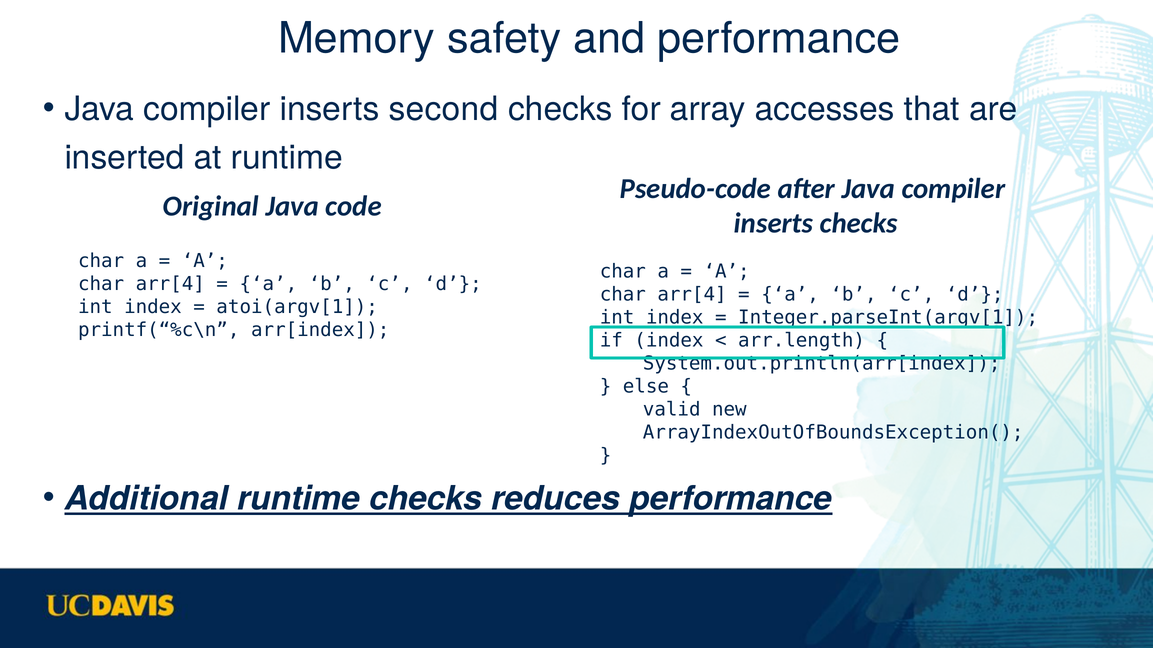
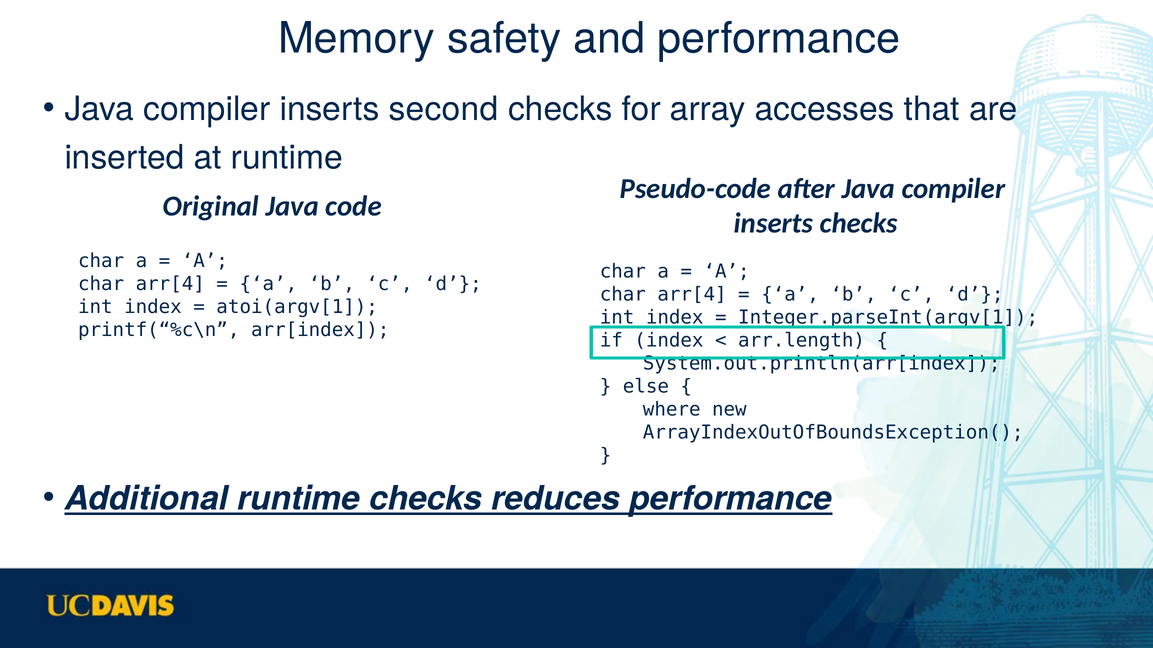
valid: valid -> where (672, 410)
